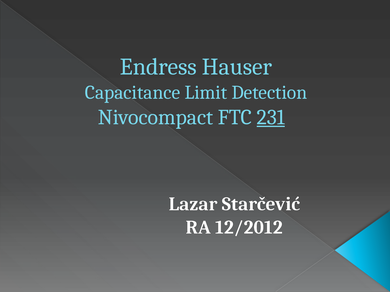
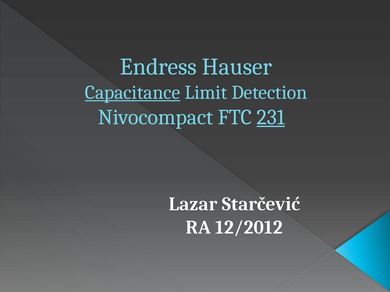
Capacitance underline: none -> present (133, 93)
